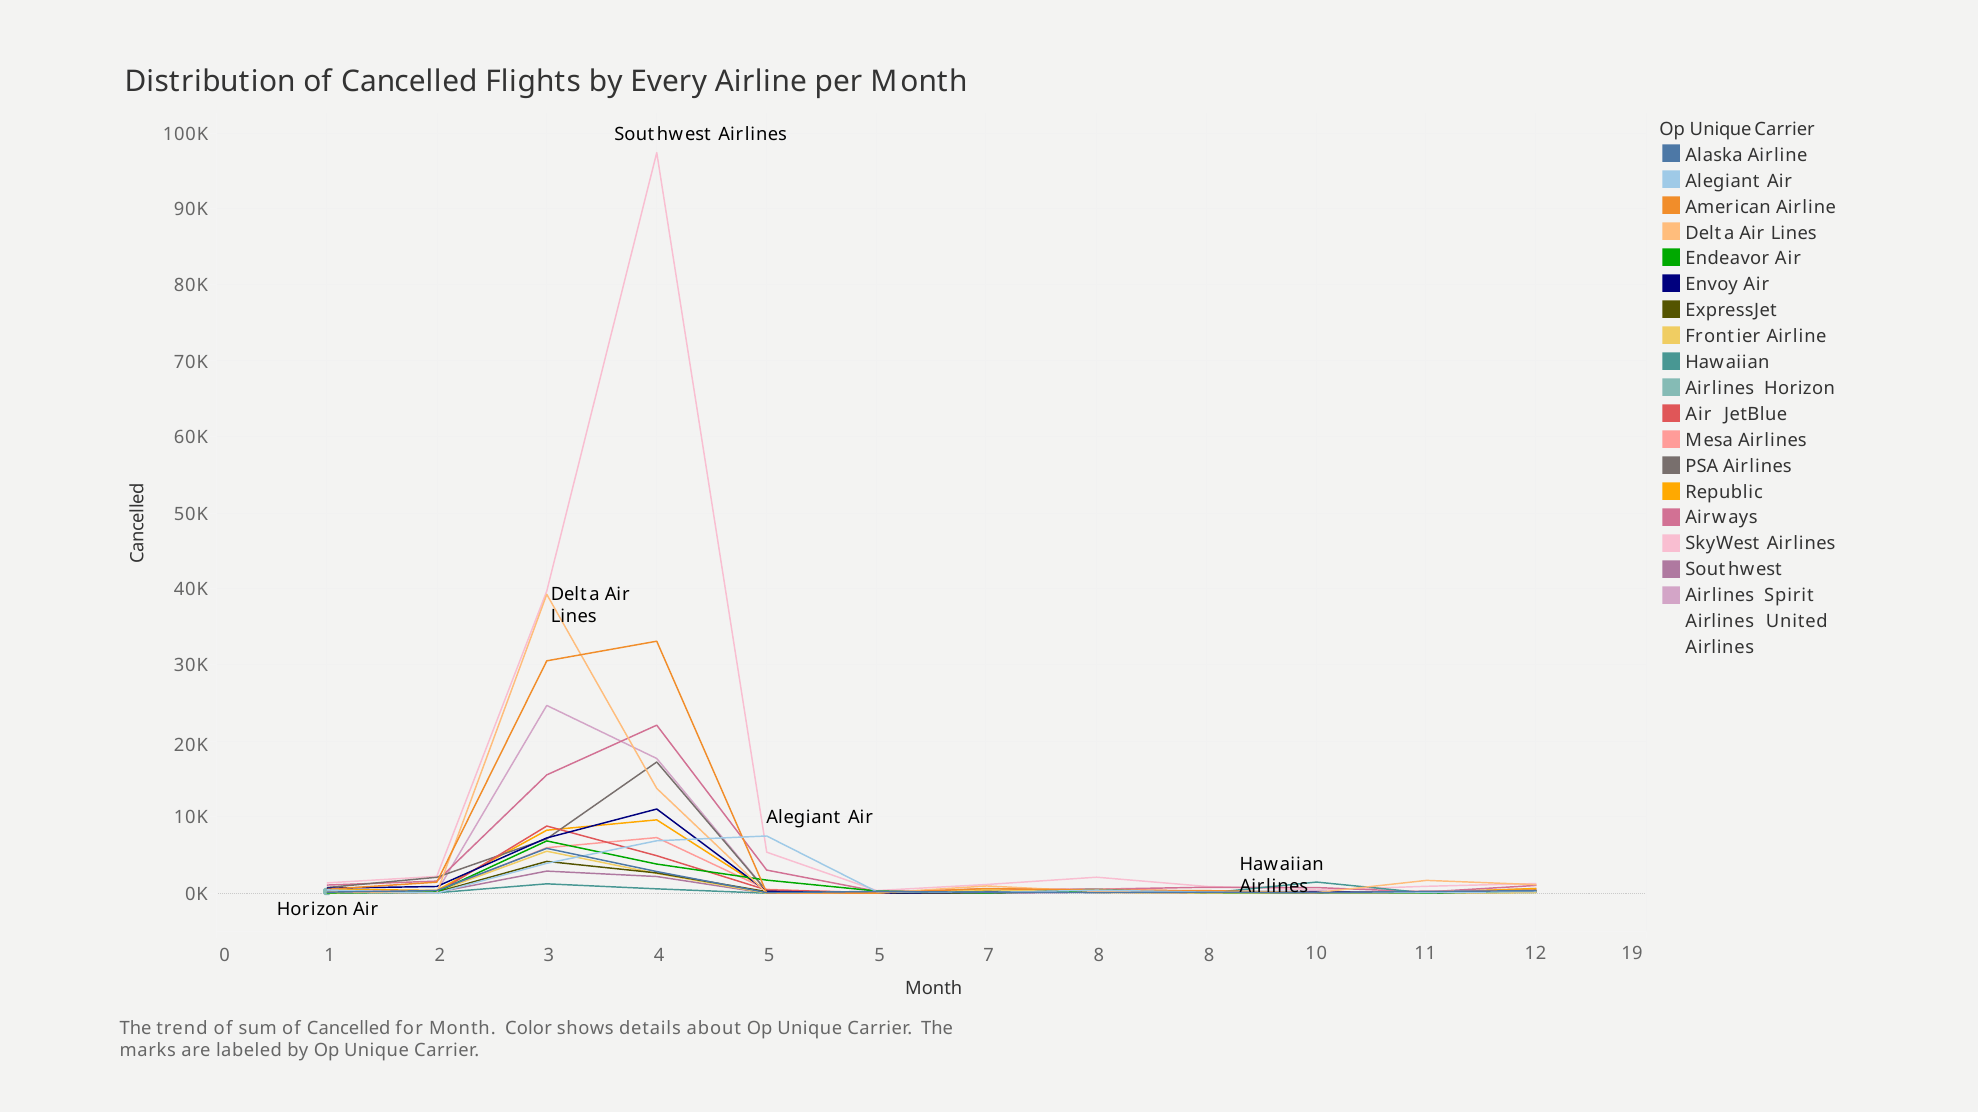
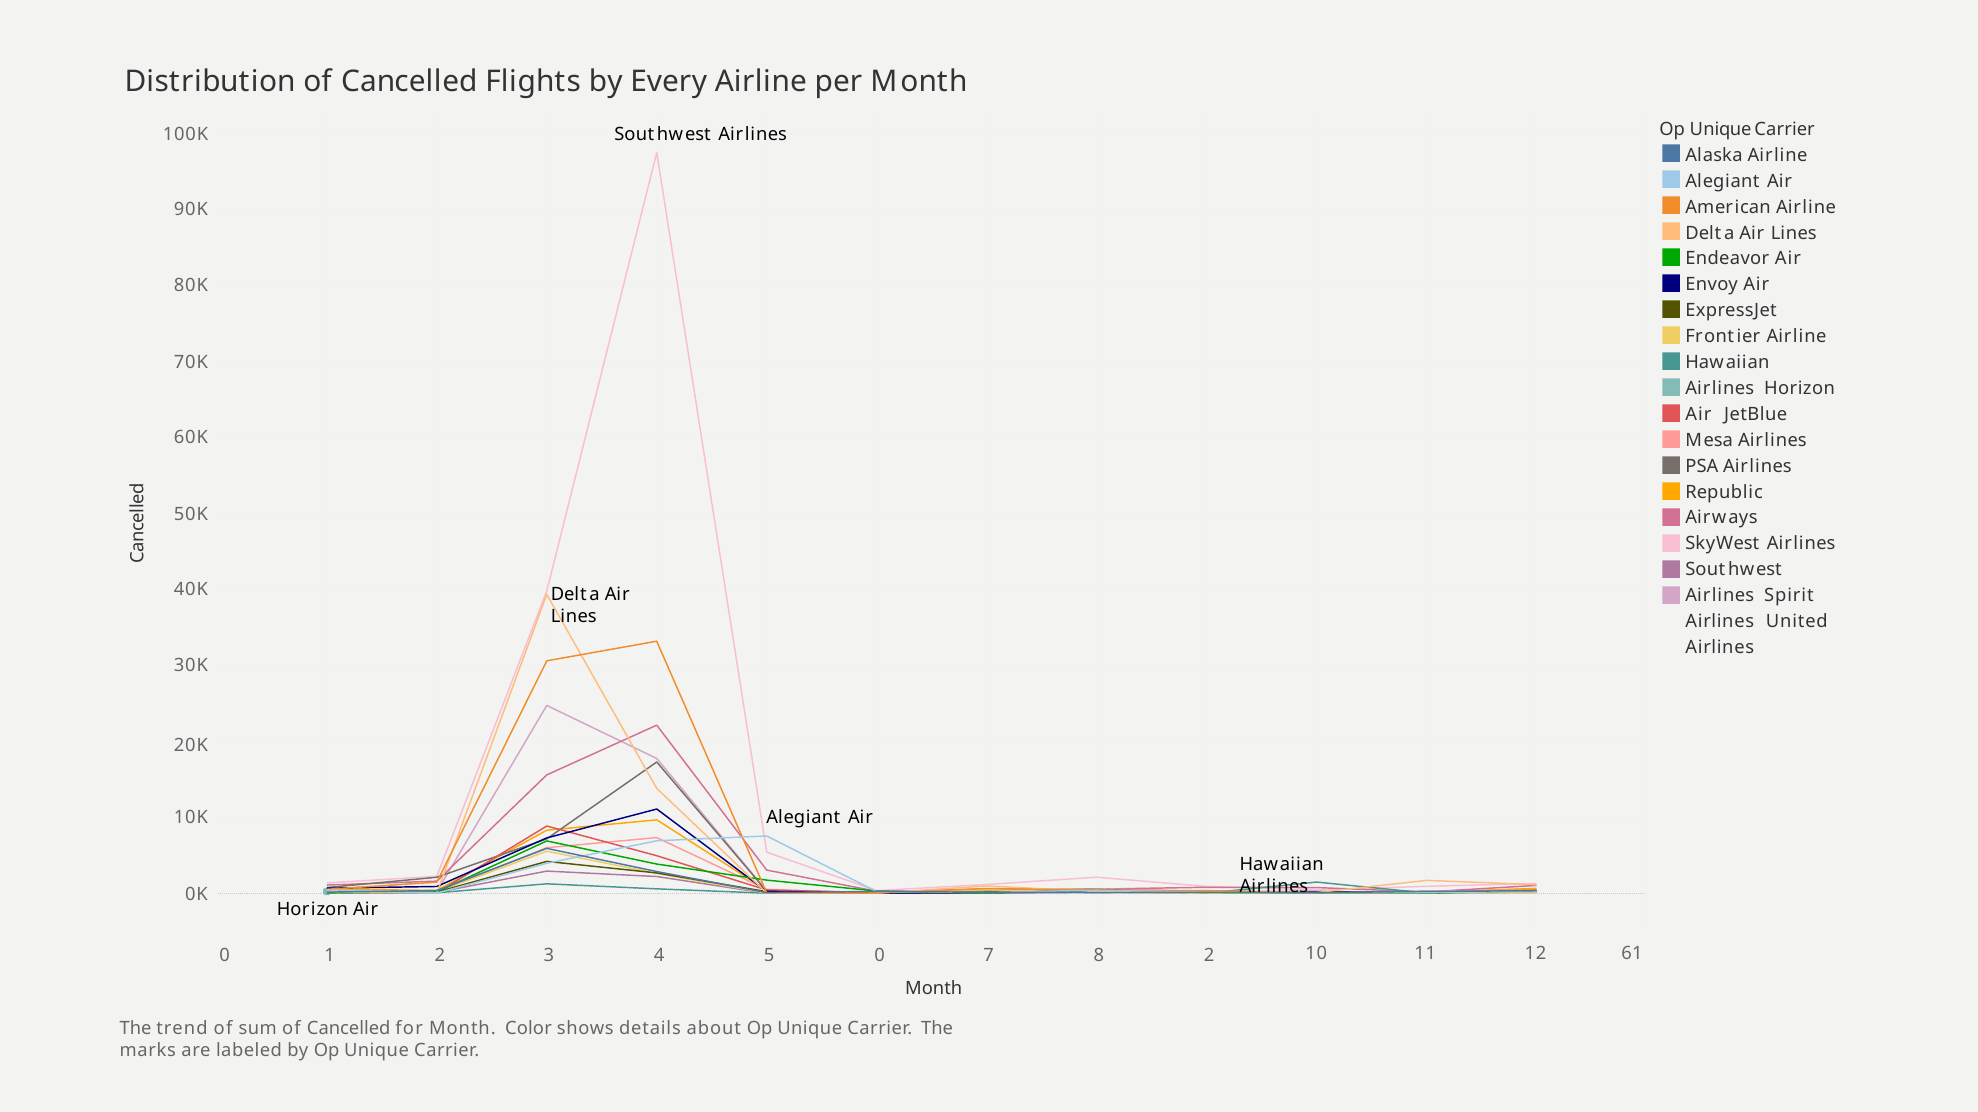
19: 19 -> 61 (1632, 954)
5 5: 5 -> 0 (880, 956)
8 8: 8 -> 2 (1209, 956)
